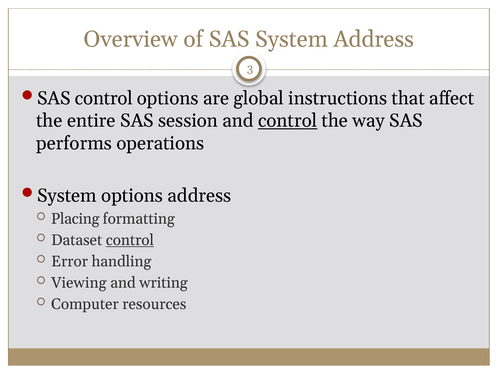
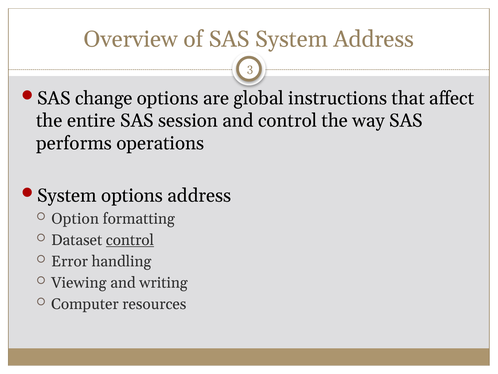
SAS control: control -> change (104, 98)
control underline: present -> none (288, 121)
Placing: Placing -> Option (75, 218)
